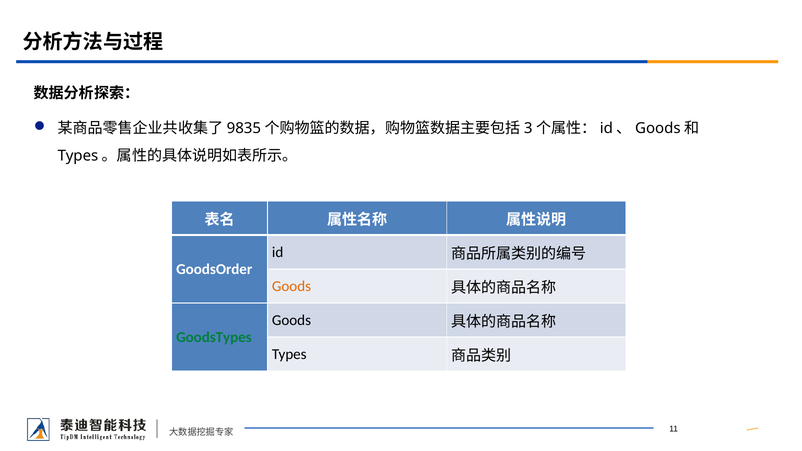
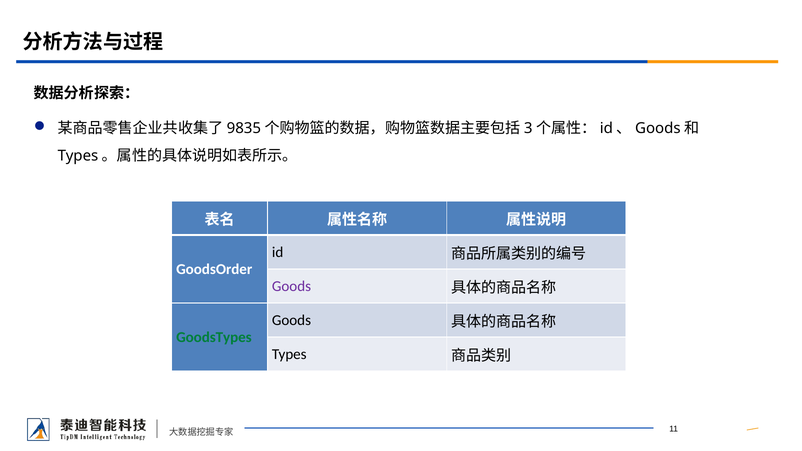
Goods colour: orange -> purple (291, 286)
